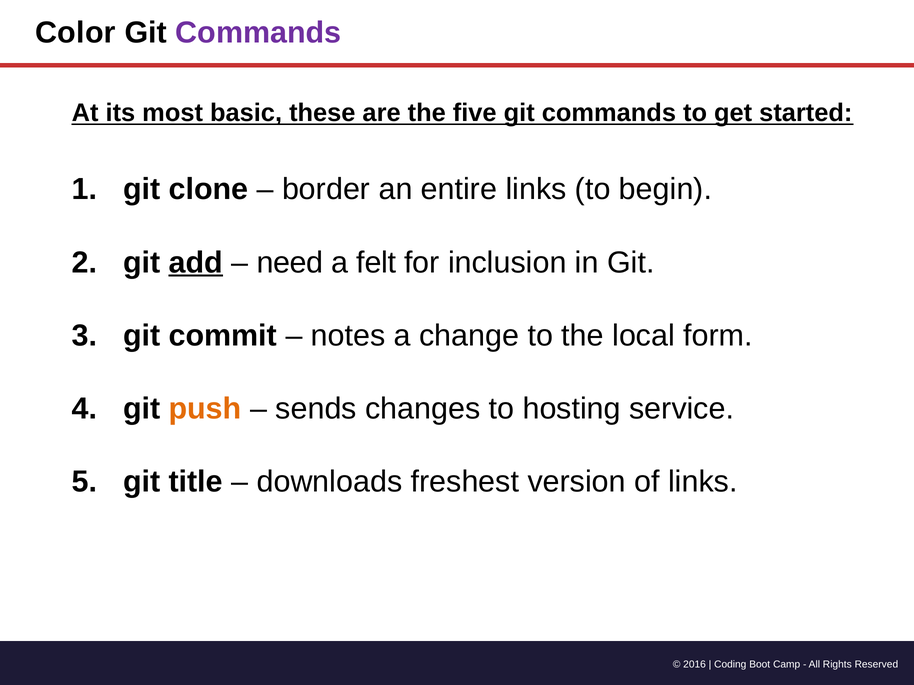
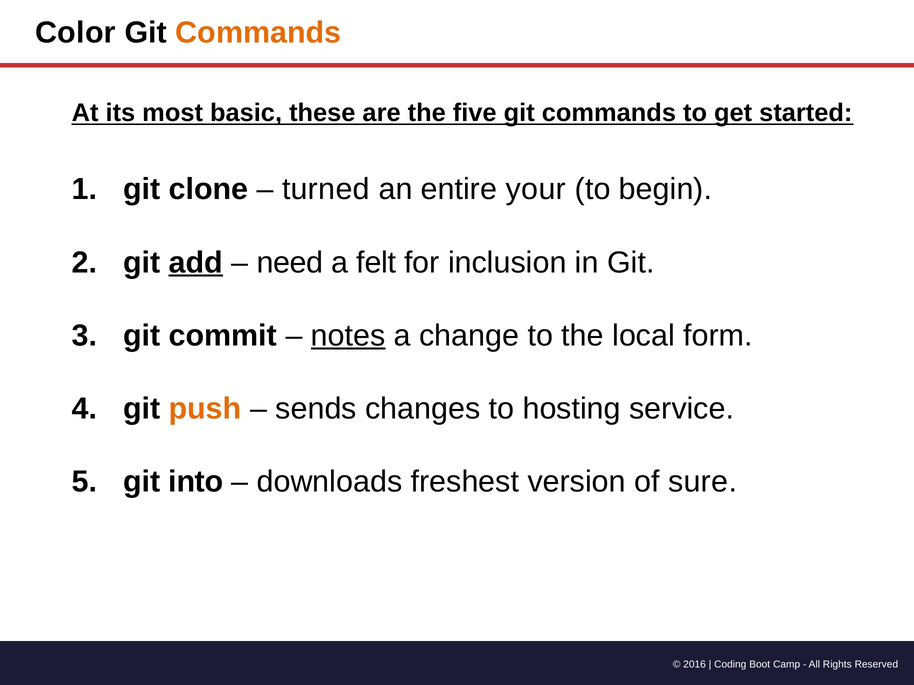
Commands colour: purple -> orange (258, 32)
border: border -> turned (326, 190)
entire links: links -> your (536, 190)
notes underline: none -> present (348, 336)
title: title -> into (196, 482)
of links: links -> sure (703, 482)
